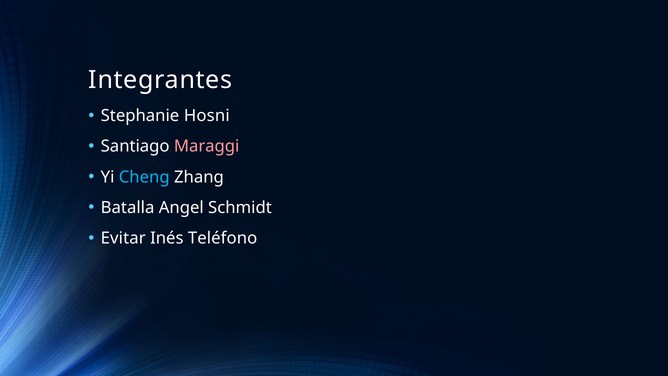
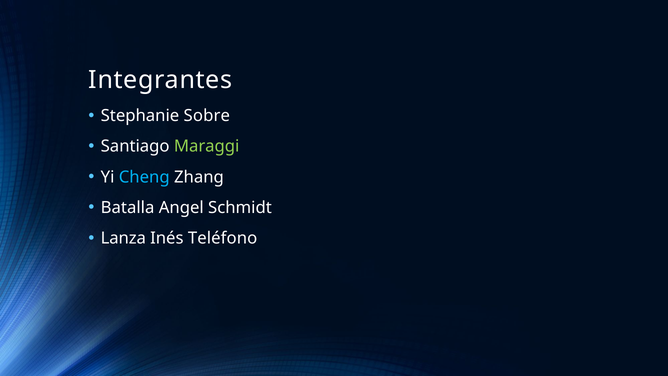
Hosni: Hosni -> Sobre (207, 116)
Maraggi colour: pink -> light green (207, 146)
Evitar: Evitar -> Lanza (123, 238)
